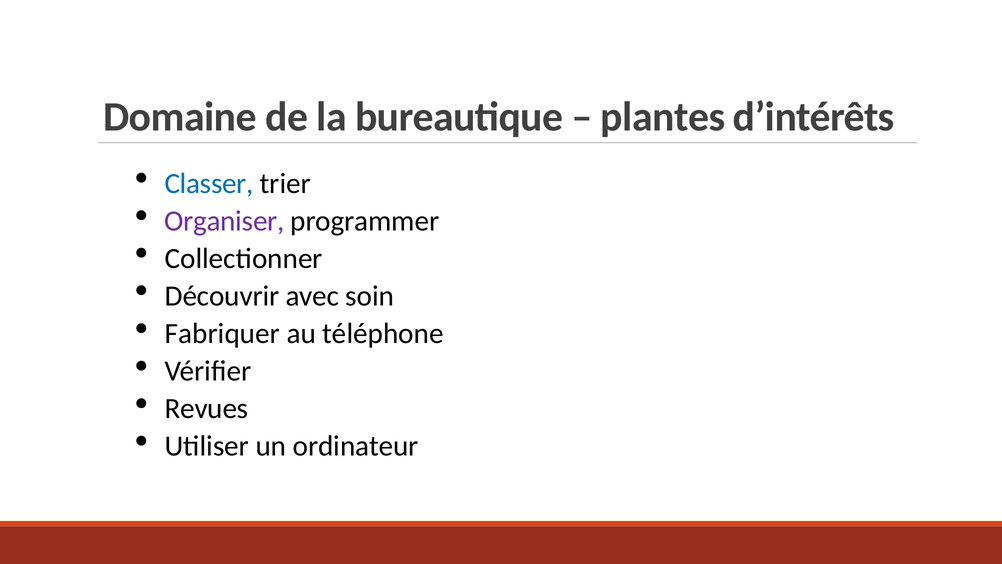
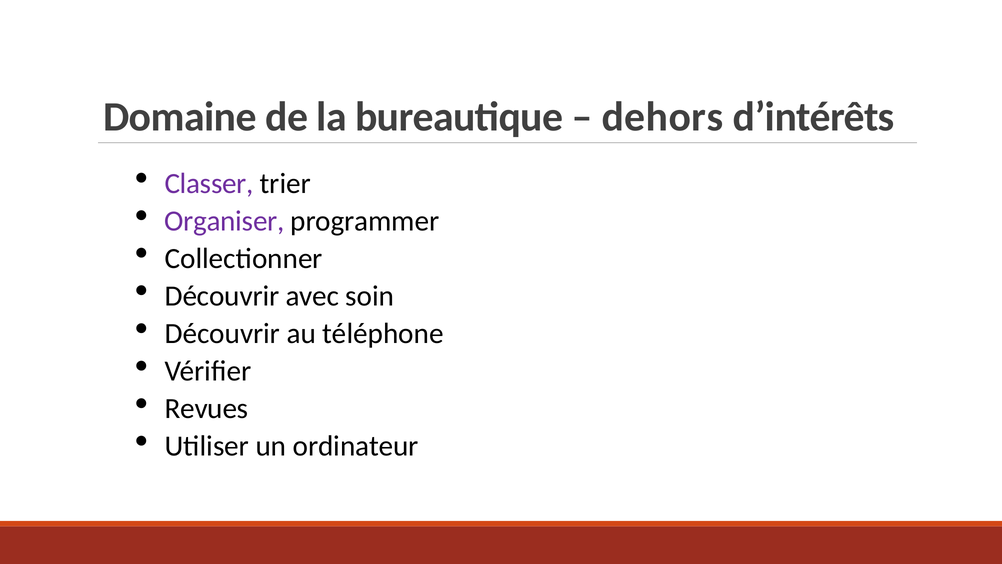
plantes: plantes -> dehors (662, 117)
Classer colour: blue -> purple (209, 183)
Fabriquer: Fabriquer -> Découvrir (222, 333)
